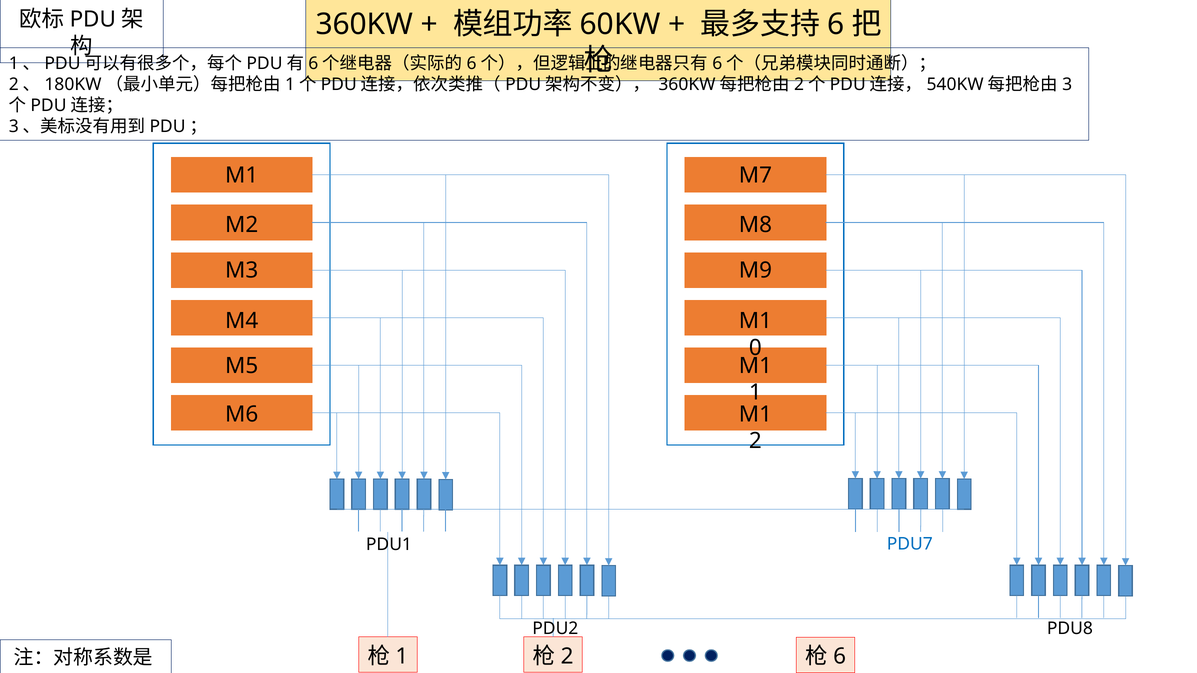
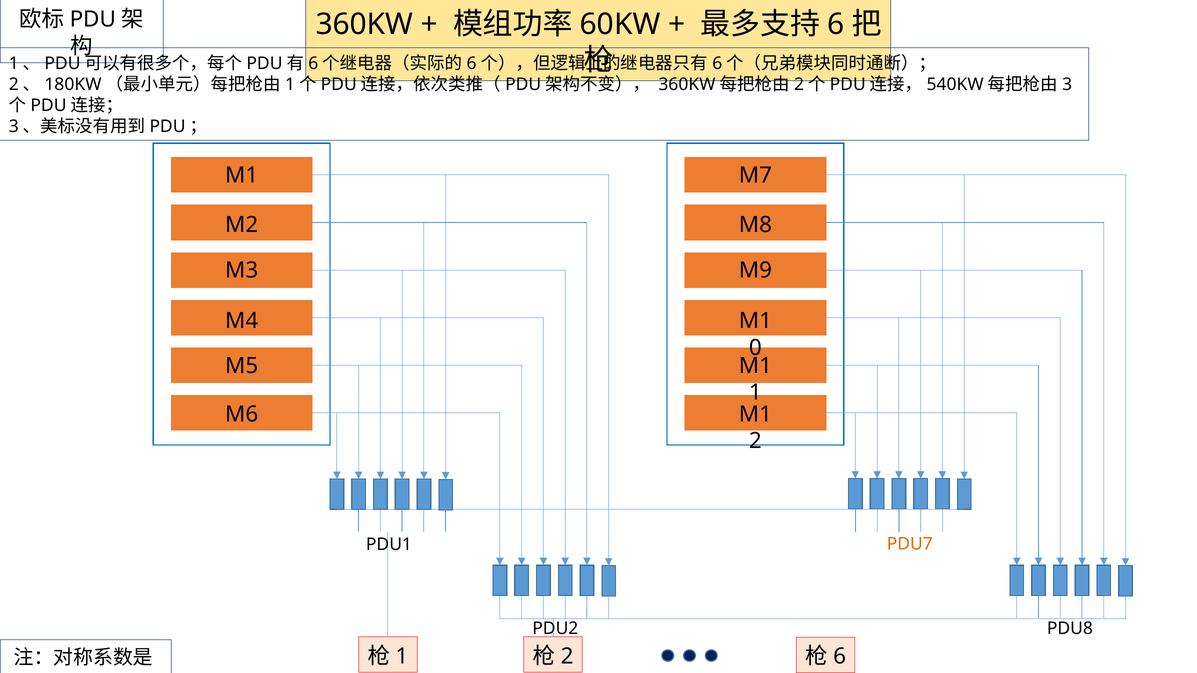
PDU7 colour: blue -> orange (910, 544)
